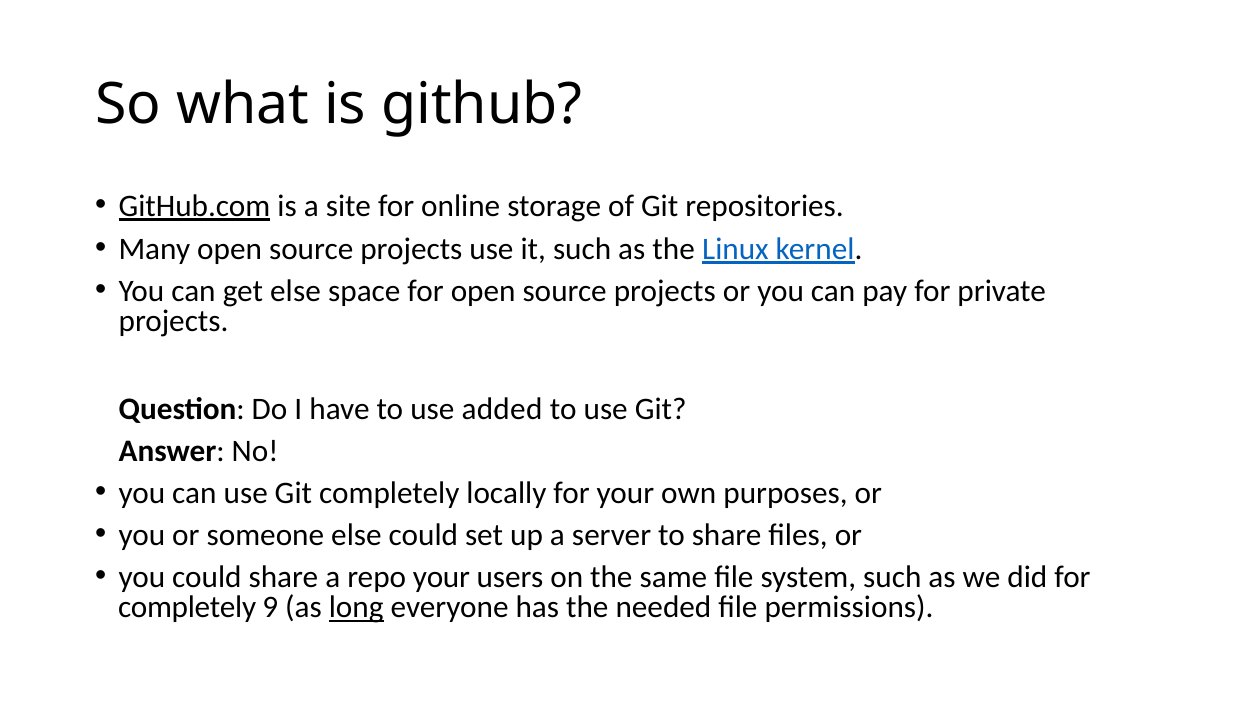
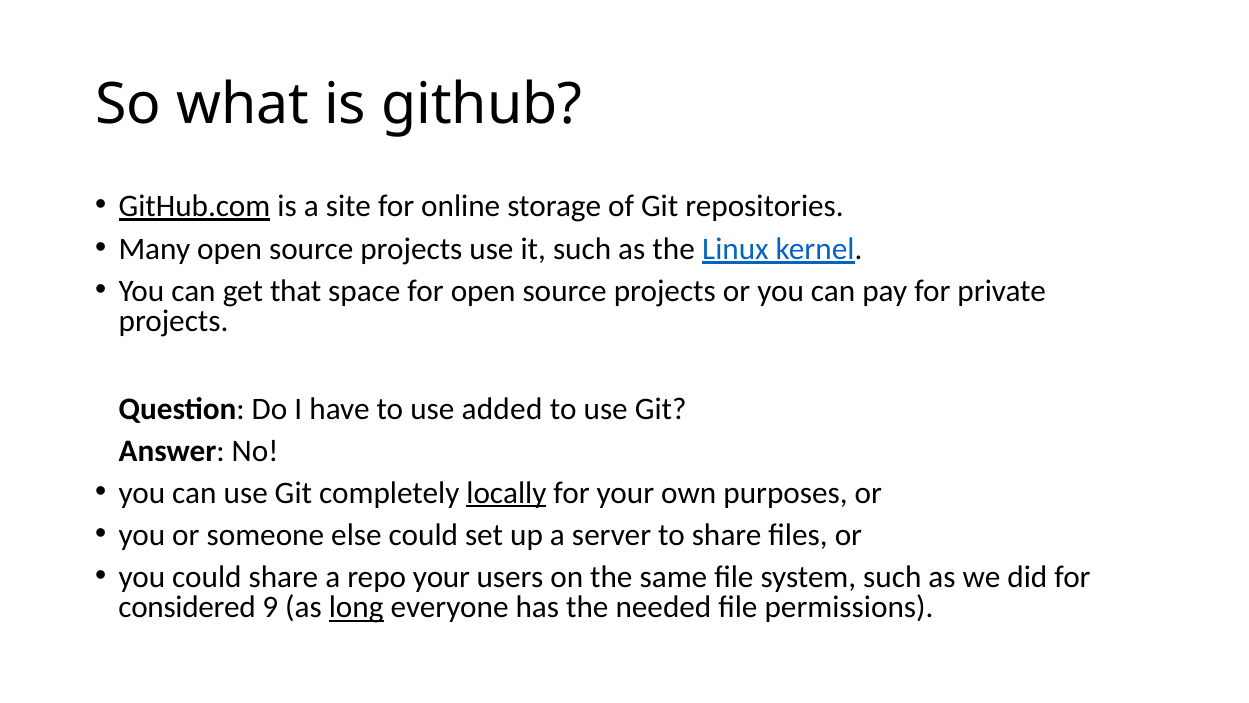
get else: else -> that (296, 291)
locally underline: none -> present (506, 493)
completely: completely -> considered (187, 607)
